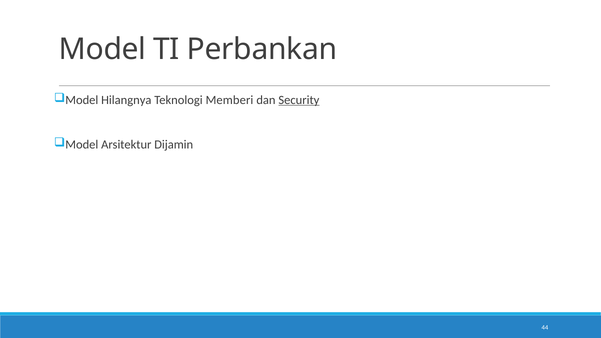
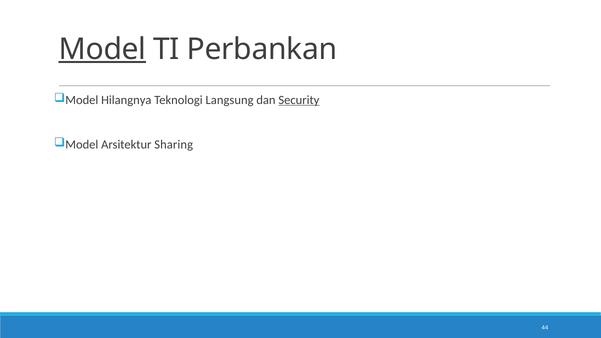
Model underline: none -> present (102, 49)
Memberi: Memberi -> Langsung (230, 100)
Dijamin: Dijamin -> Sharing (174, 145)
